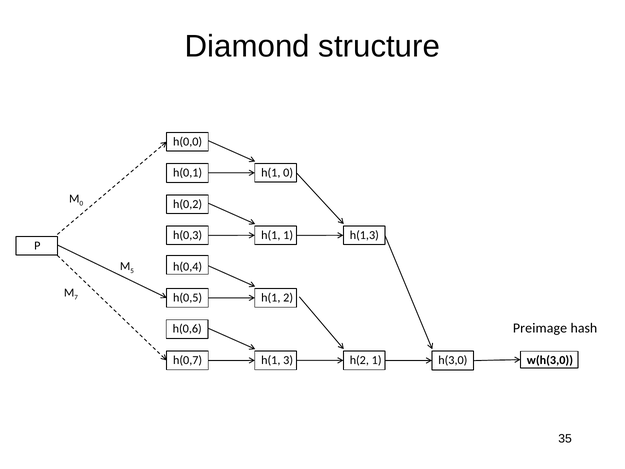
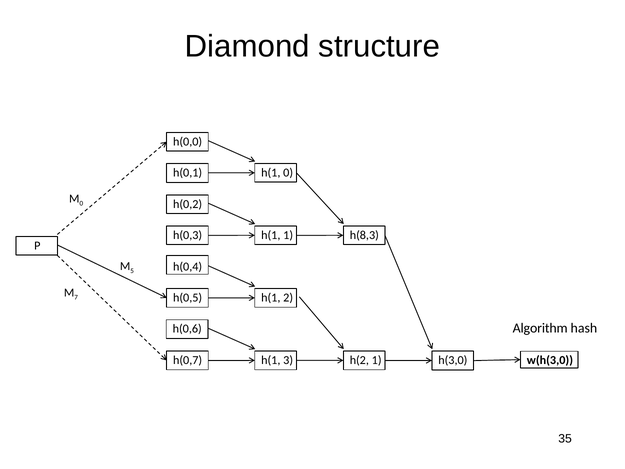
h(1,3: h(1,3 -> h(8,3 (364, 235)
Preimage: Preimage -> Algorithm (540, 328)
